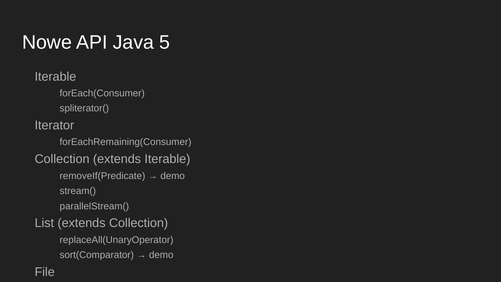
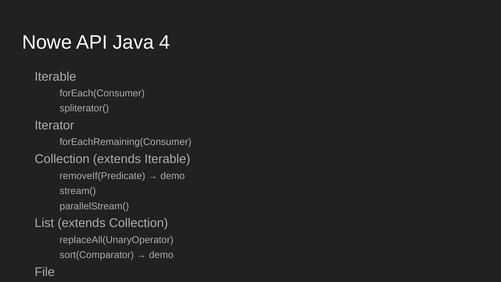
5: 5 -> 4 (165, 42)
